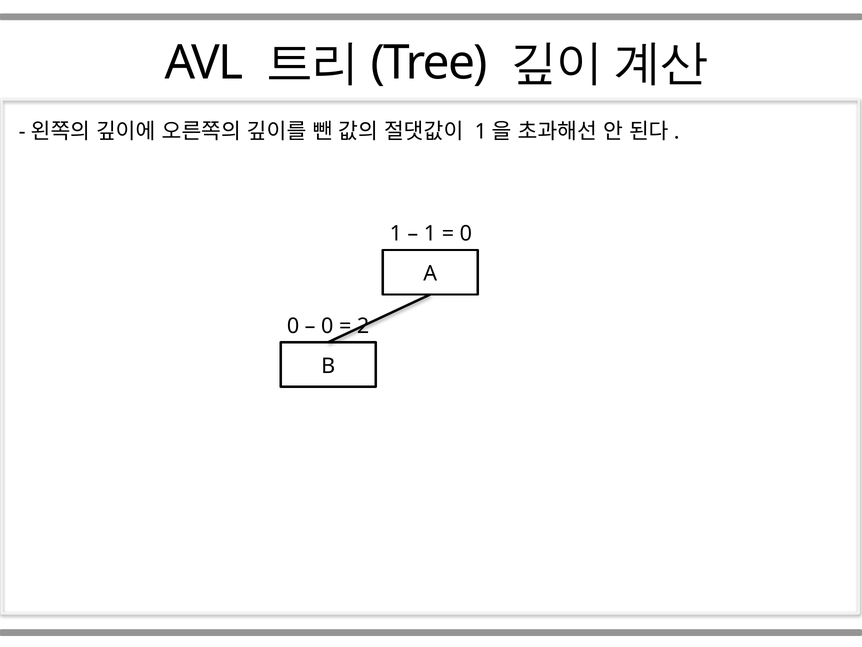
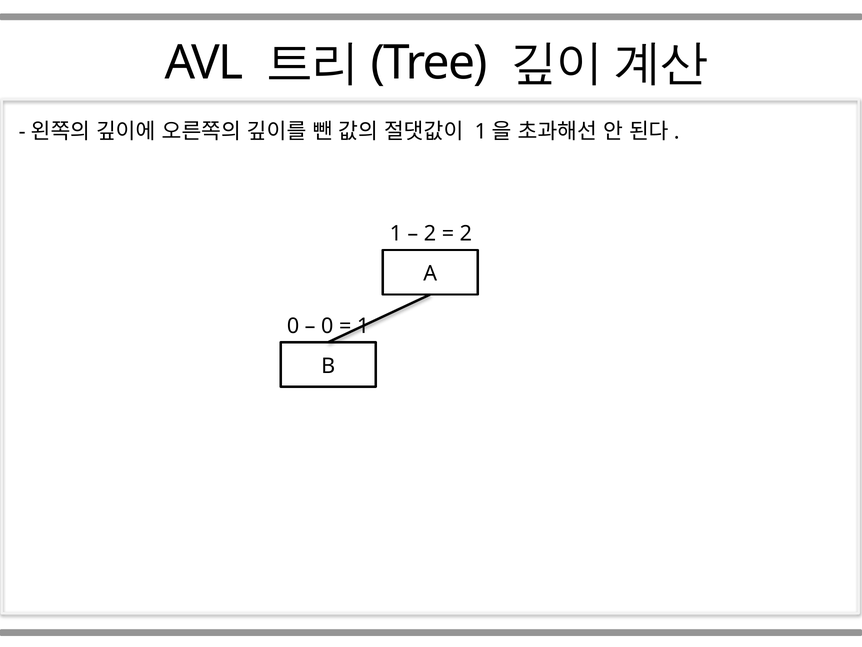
1: 1 -> 2 (430, 233)
0: 0 -> 2 (466, 233)
2: 2 -> 1 (363, 326)
